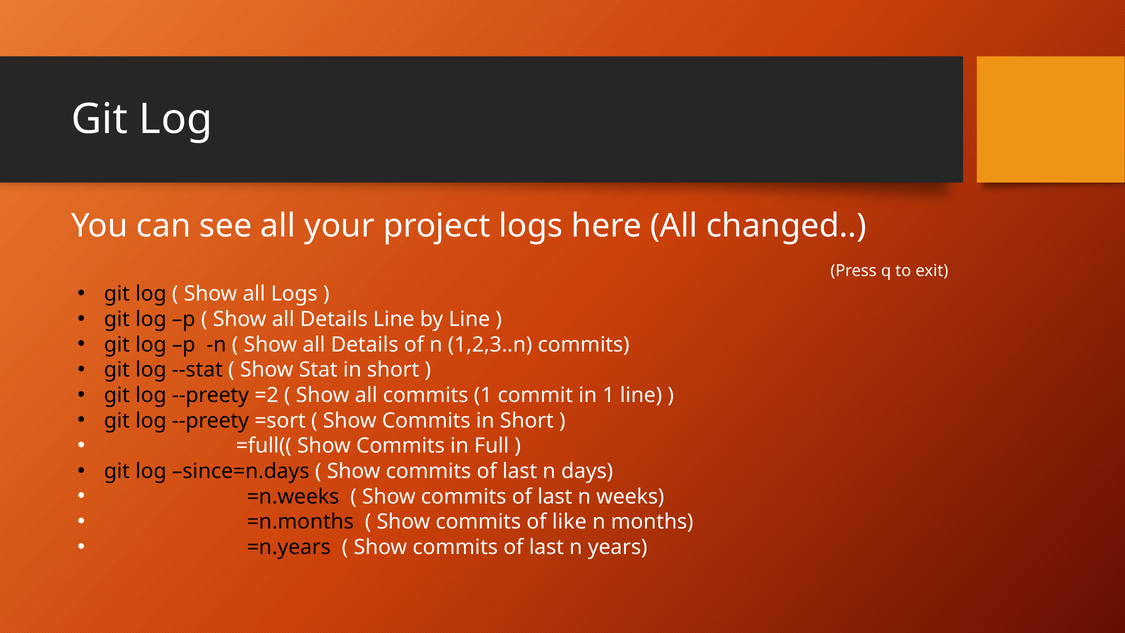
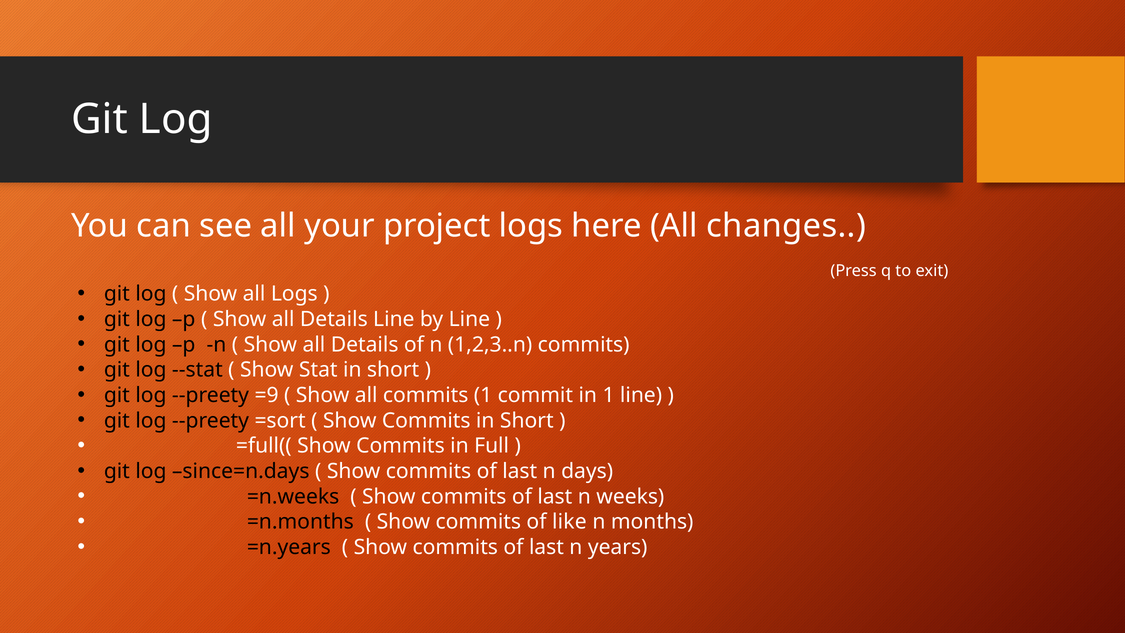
changed: changed -> changes (786, 226)
=2: =2 -> =9 (267, 395)
